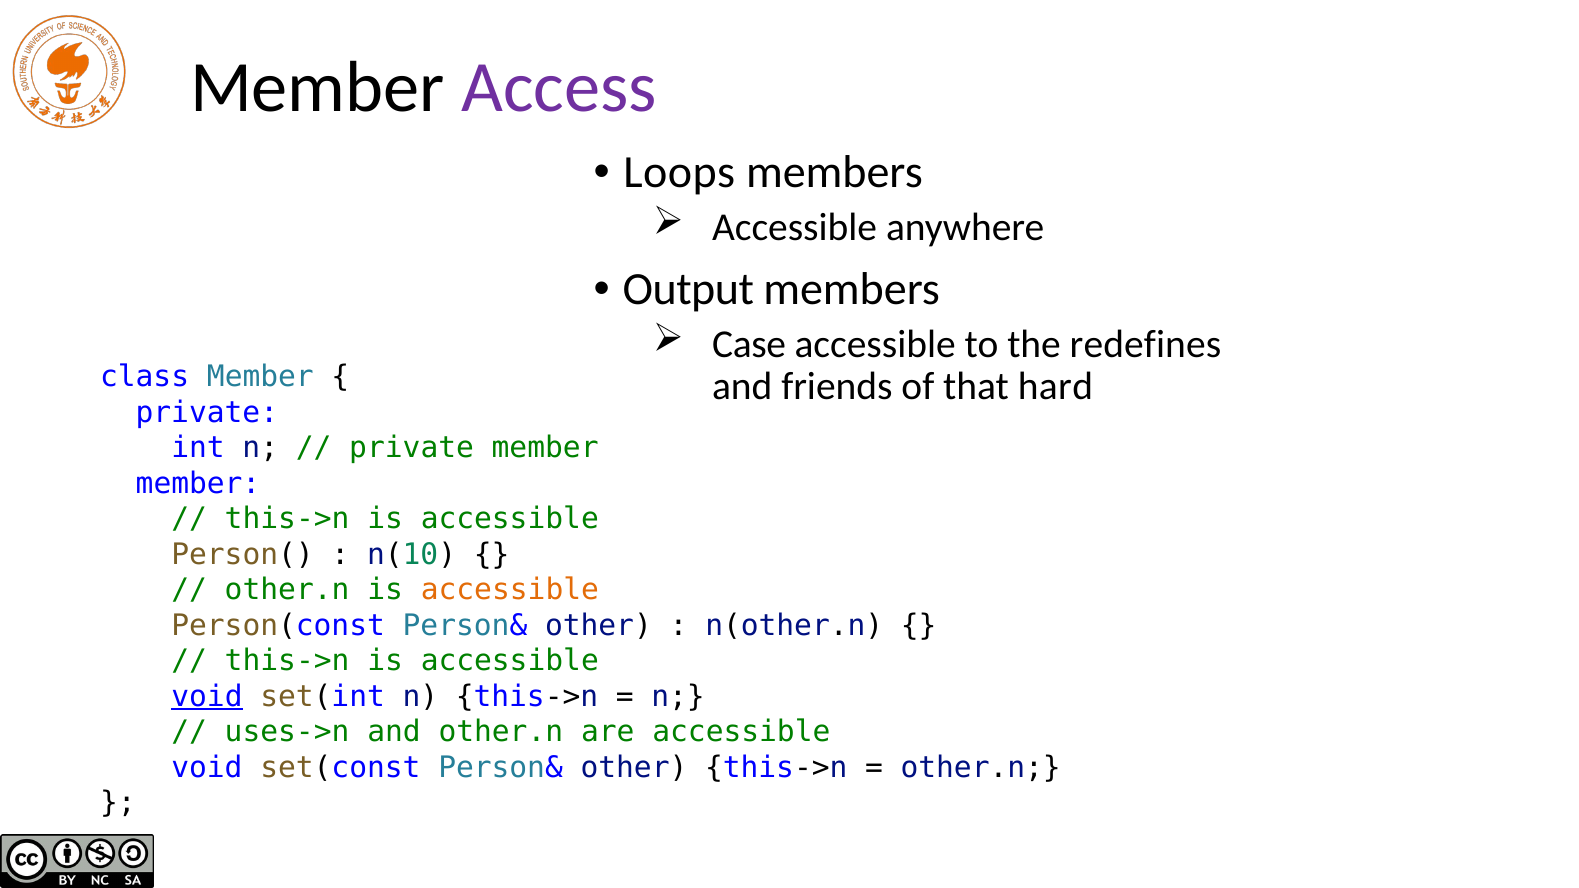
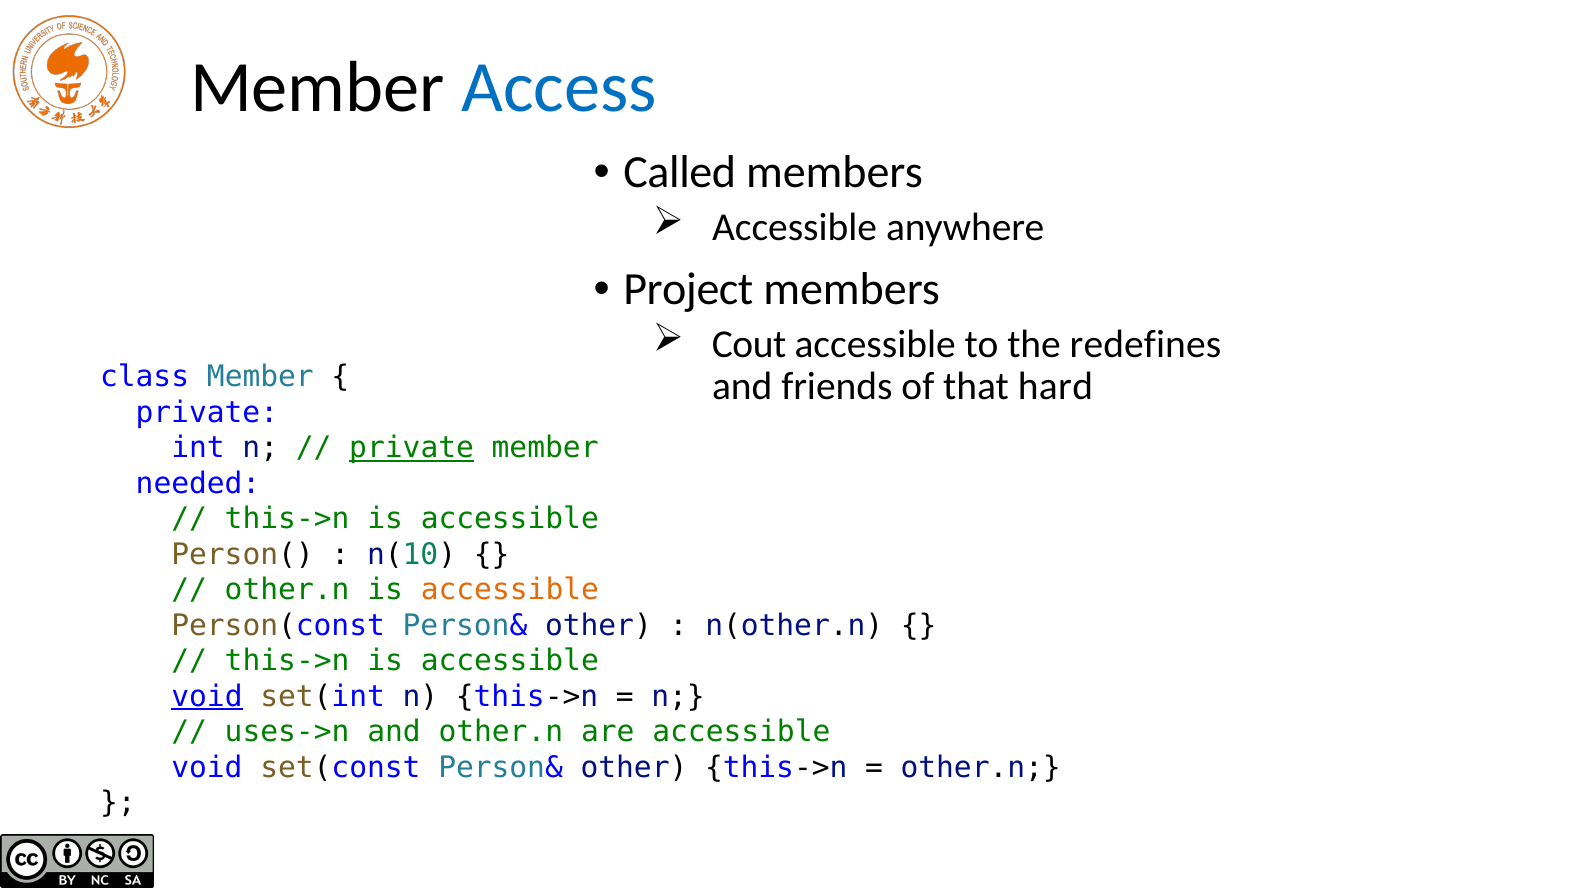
Access colour: purple -> blue (559, 88)
Loops: Loops -> Called (680, 173)
Output: Output -> Project (688, 290)
Case: Case -> Cout (749, 344)
private underline: none -> present (412, 448)
member: member -> needed (198, 484)
